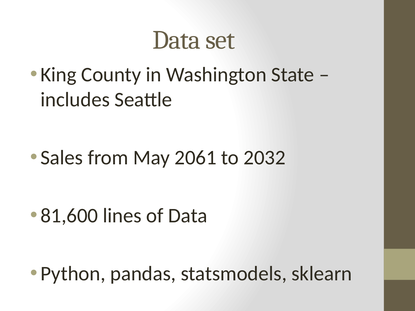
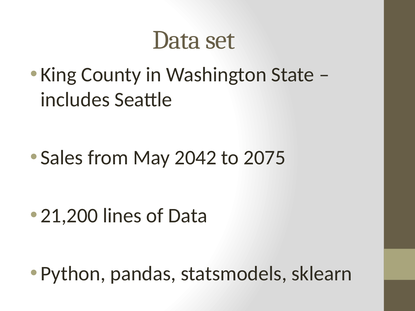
2061: 2061 -> 2042 (196, 158)
2032: 2032 -> 2075 (265, 158)
81,600: 81,600 -> 21,200 (69, 216)
